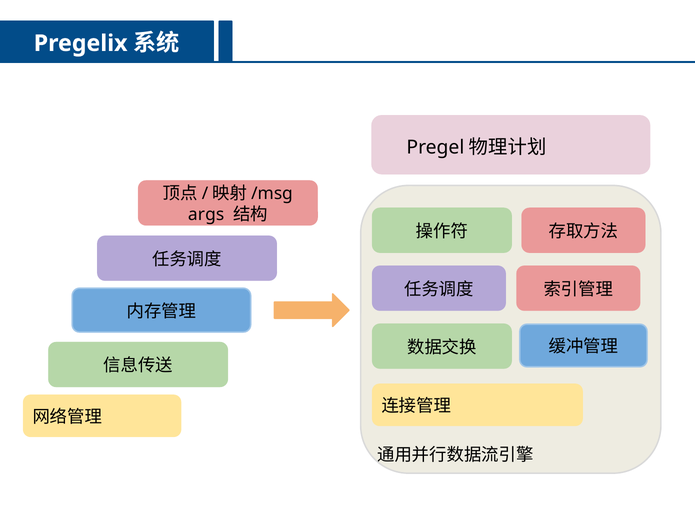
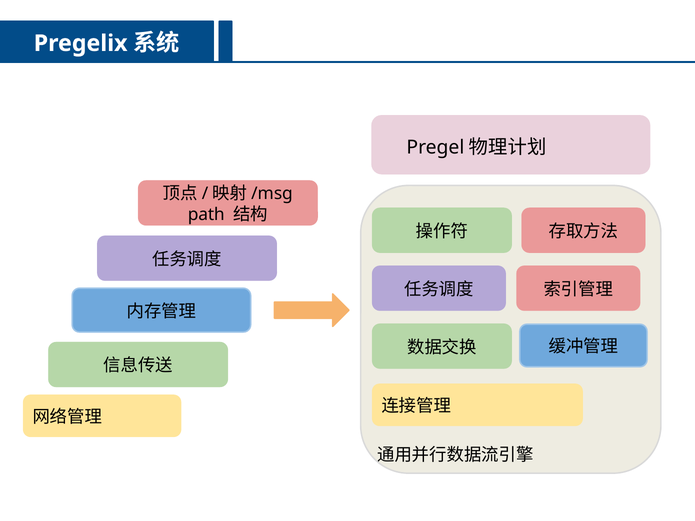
args: args -> path (206, 215)
